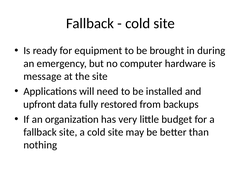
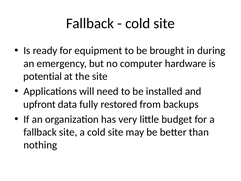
message: message -> potential (43, 76)
